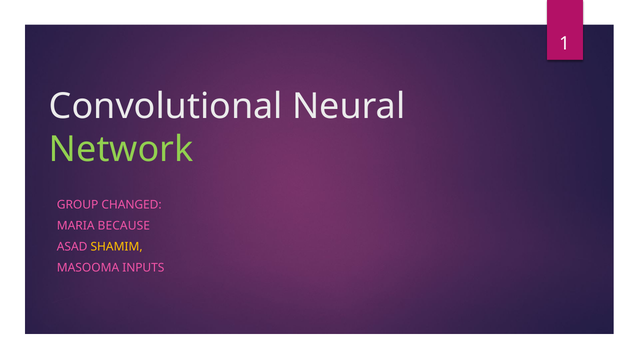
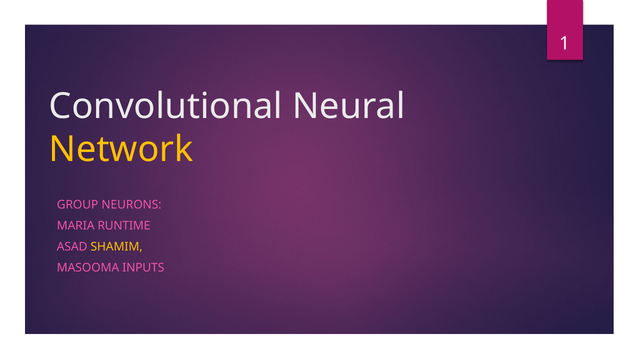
Network colour: light green -> yellow (121, 149)
CHANGED: CHANGED -> NEURONS (132, 205)
BECAUSE: BECAUSE -> RUNTIME (124, 226)
